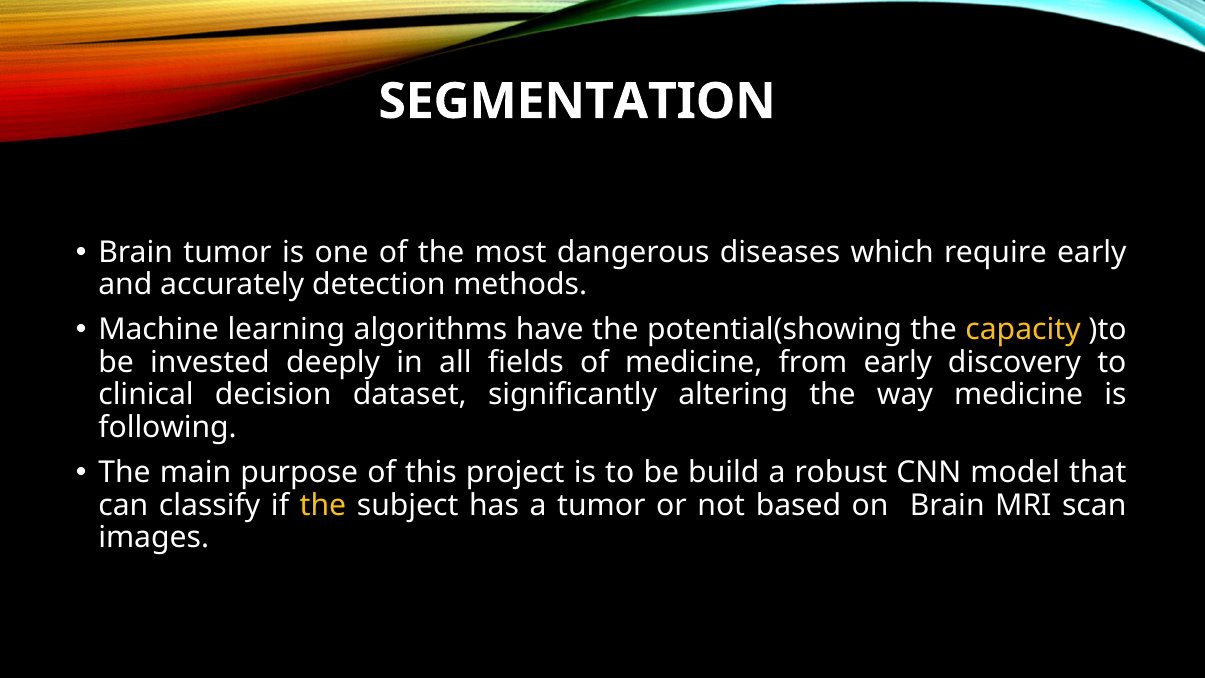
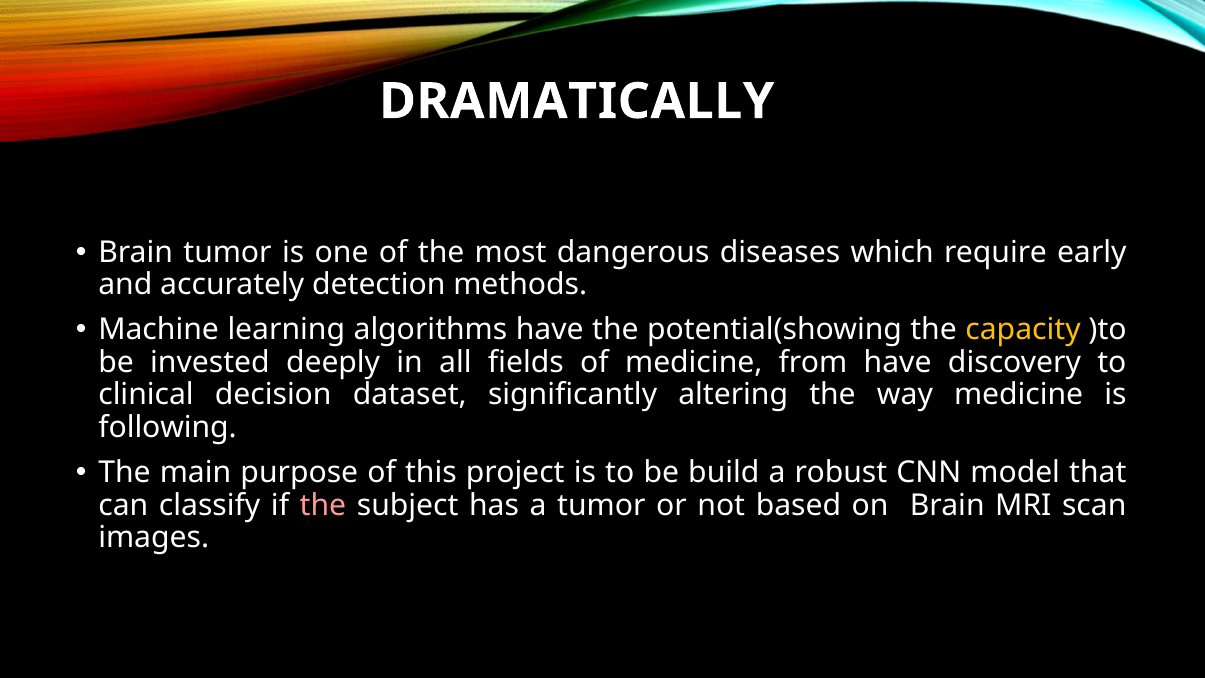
SEGMENTATION: SEGMENTATION -> DRAMATICALLY (577, 101)
from early: early -> have (898, 362)
the colour: yellow -> pink (323, 505)
